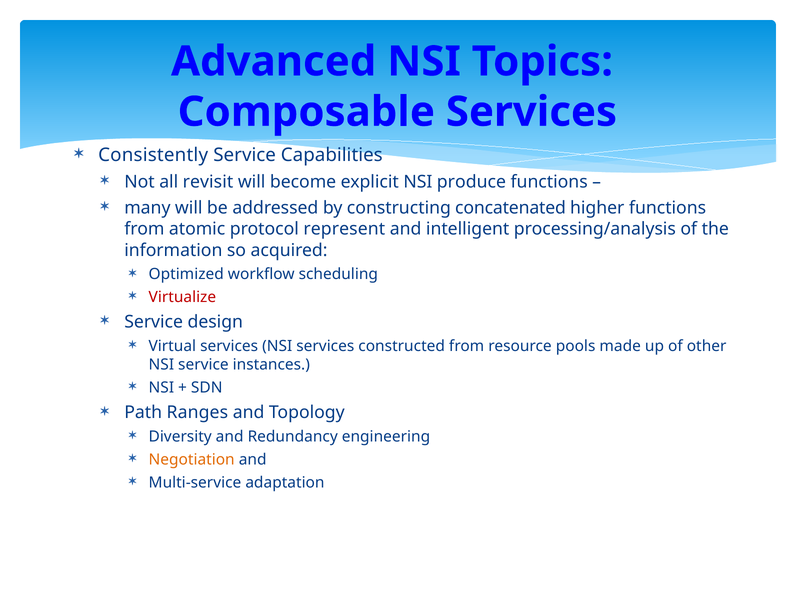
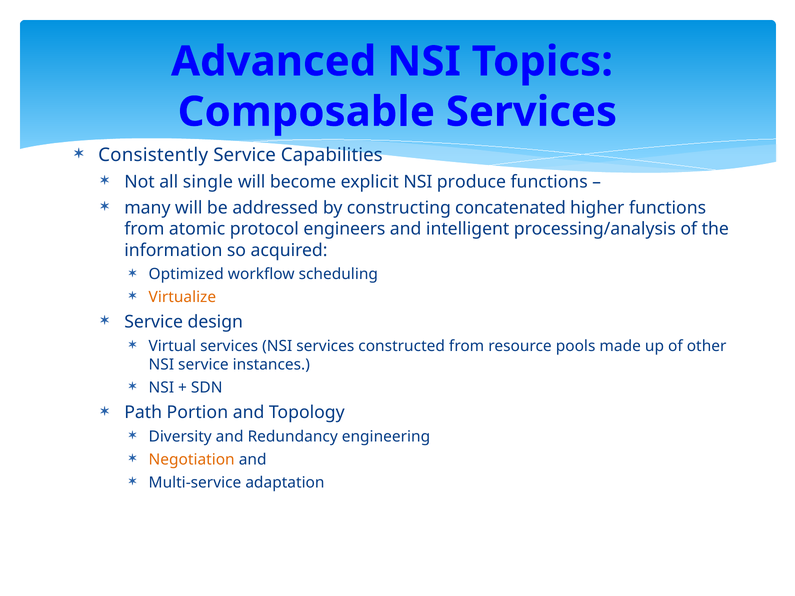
revisit: revisit -> single (208, 182)
represent: represent -> engineers (344, 229)
Virtualize colour: red -> orange (182, 297)
Ranges: Ranges -> Portion (197, 413)
